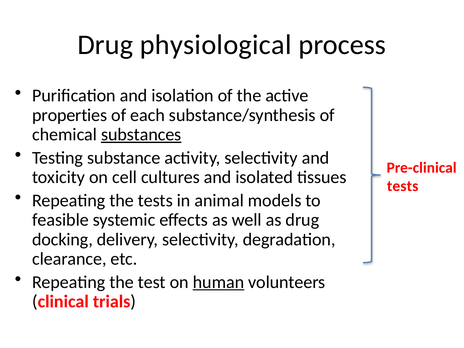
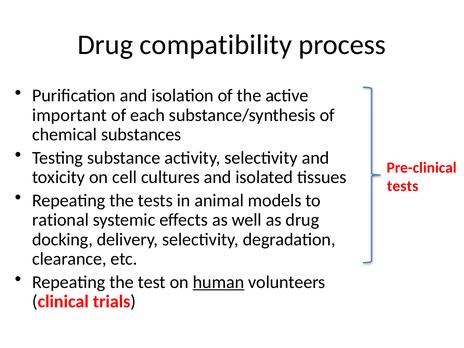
physiological: physiological -> compatibility (216, 45)
properties: properties -> important (70, 115)
substances underline: present -> none (141, 135)
feasible: feasible -> rational (61, 220)
